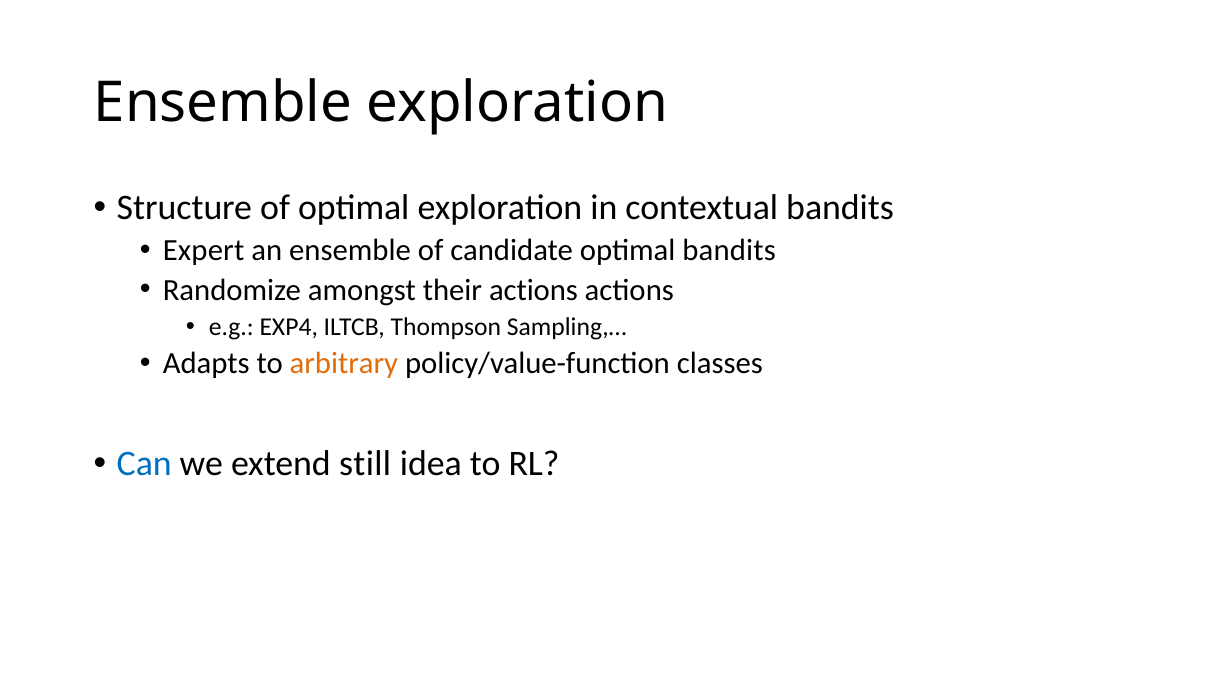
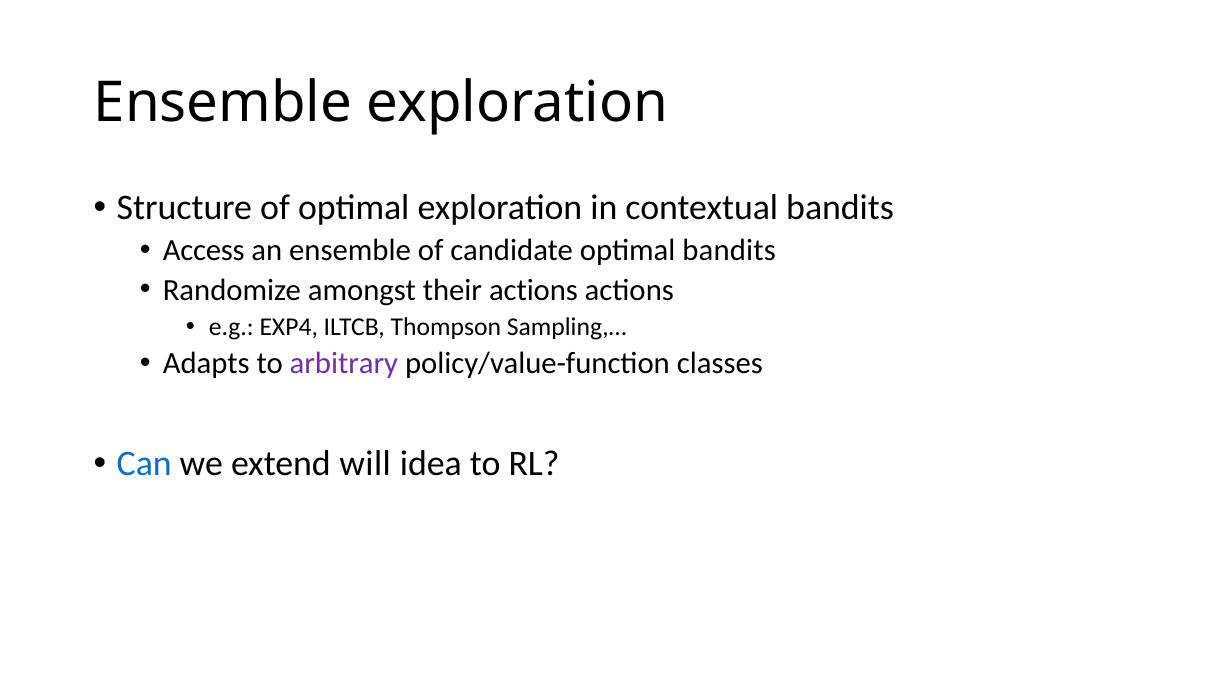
Expert: Expert -> Access (204, 250)
arbitrary colour: orange -> purple (344, 363)
still: still -> will (365, 464)
